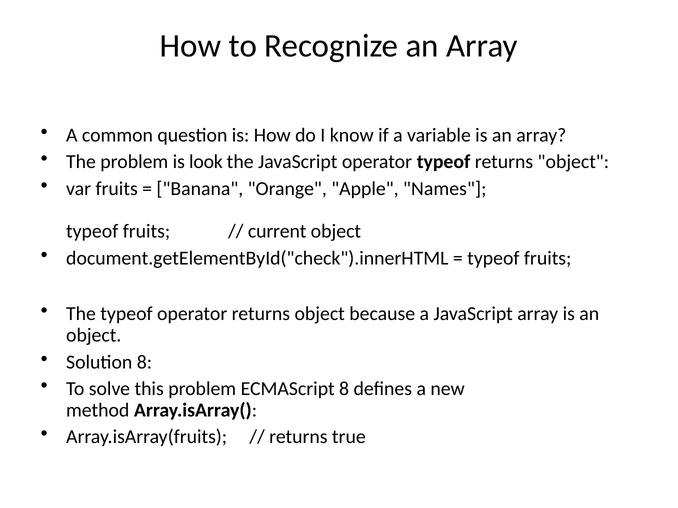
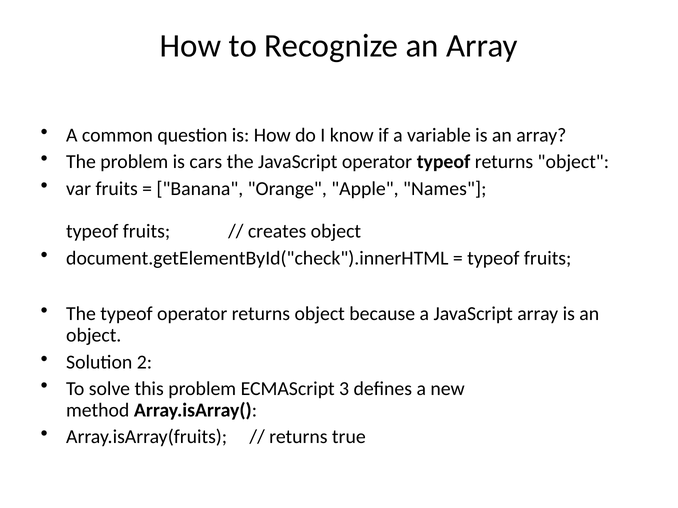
look: look -> cars (206, 162)
current: current -> creates (277, 232)
Solution 8: 8 -> 2 (144, 362)
ECMAScript 8: 8 -> 3 (344, 389)
